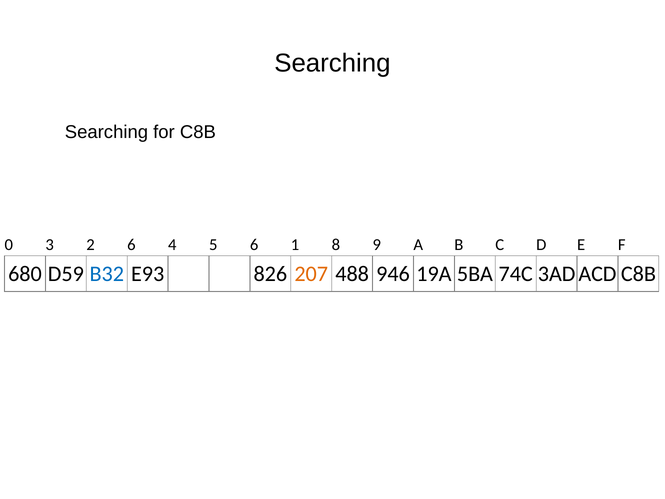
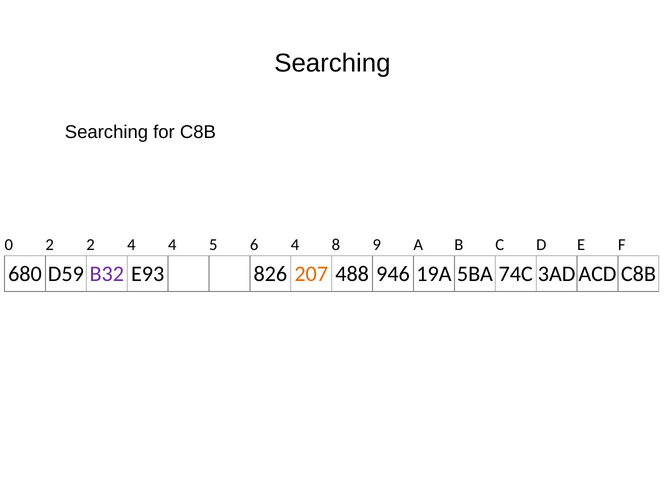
0 3: 3 -> 2 (50, 245)
2 6: 6 -> 4 (131, 245)
6 1: 1 -> 4 (295, 245)
B32 colour: blue -> purple (107, 274)
